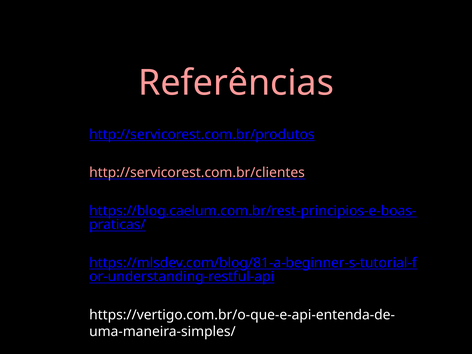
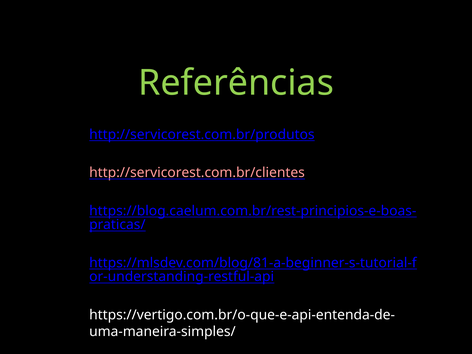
Referências colour: pink -> light green (236, 83)
